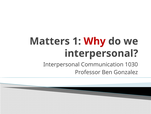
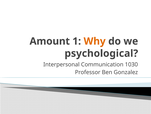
Matters: Matters -> Amount (50, 41)
Why colour: red -> orange (95, 41)
interpersonal: interpersonal -> psychological (101, 53)
